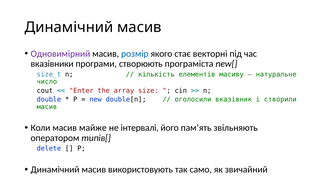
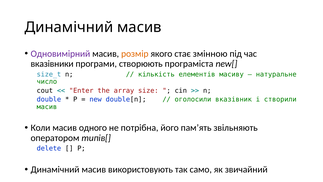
розмір colour: blue -> orange (135, 54)
векторні: векторні -> змінною (210, 54)
майже: майже -> одного (93, 128)
інтервалі: інтервалі -> потрібна (140, 128)
